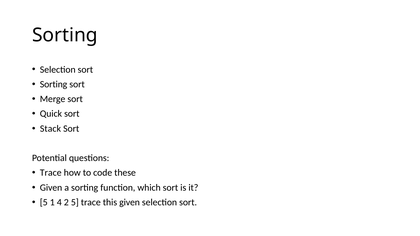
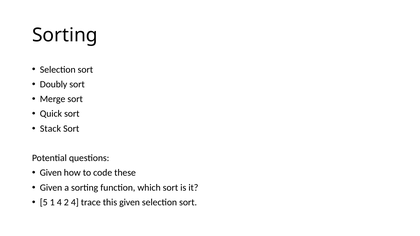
Sorting: Sorting -> Doubly (54, 84)
Trace: Trace -> Given (51, 173)
2 5: 5 -> 4 (75, 203)
